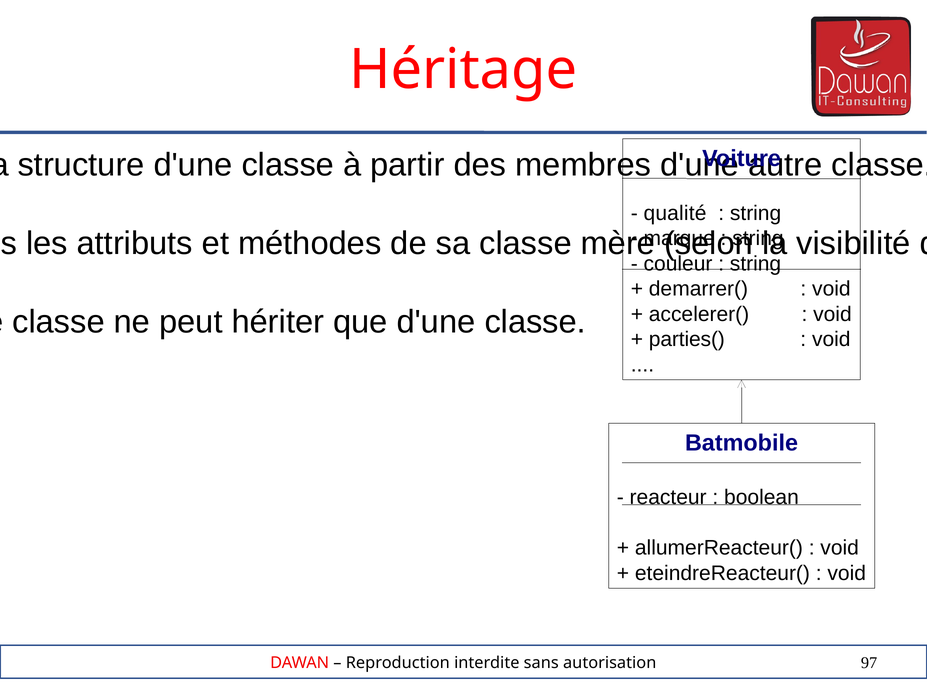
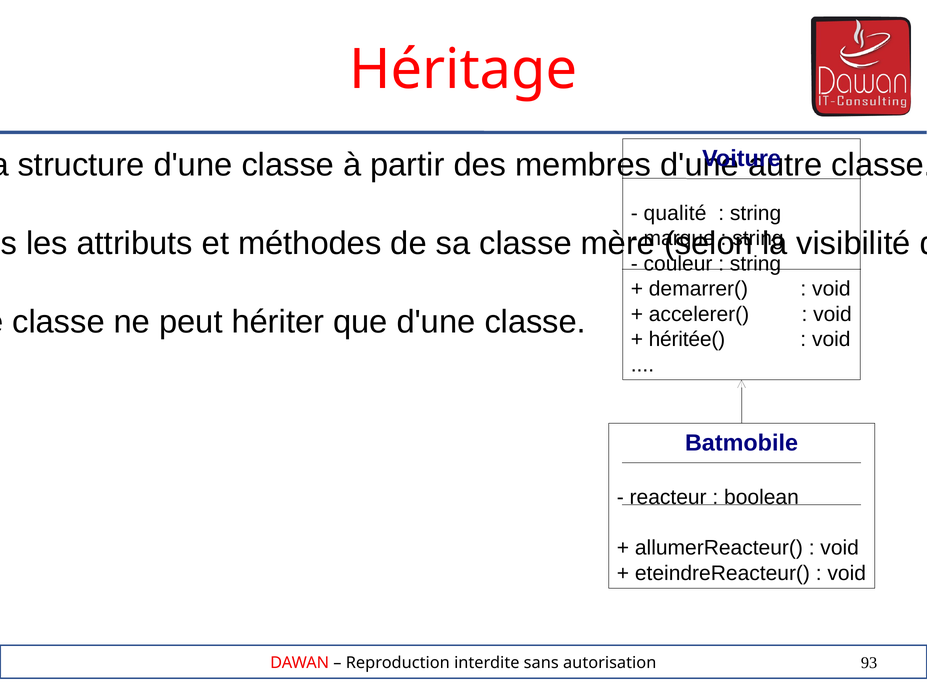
parties(: parties( -> héritée( (687, 339)
97: 97 -> 93 (869, 663)
